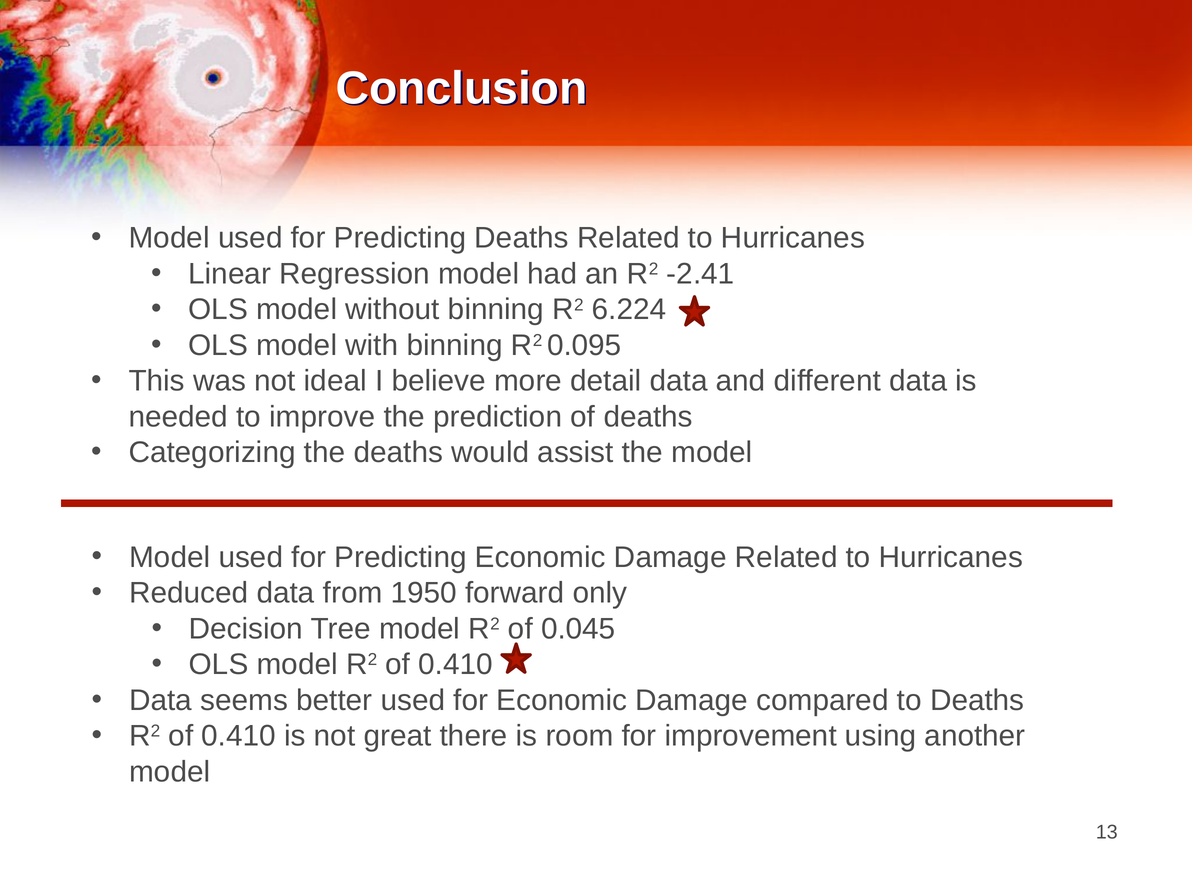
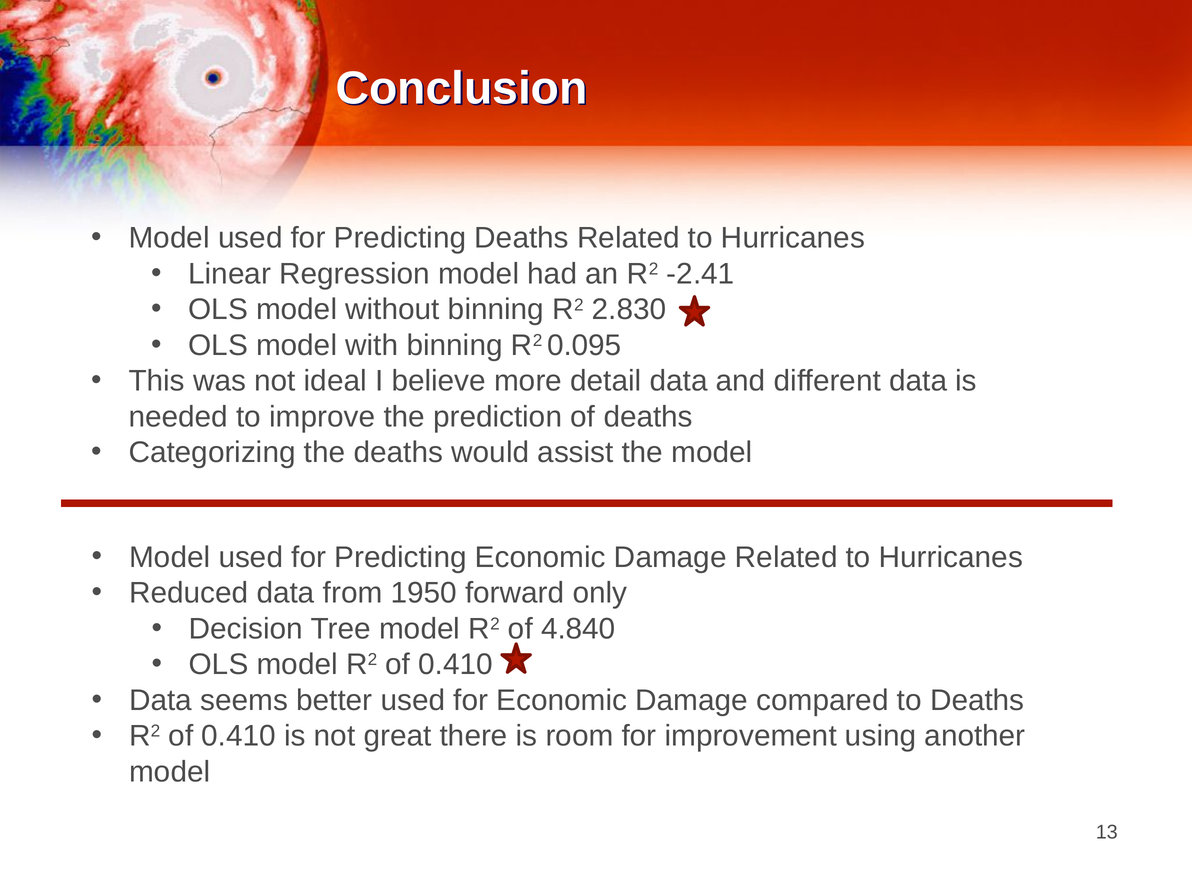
6.224: 6.224 -> 2.830 (629, 310)
0.045: 0.045 -> 4.840 (578, 629)
